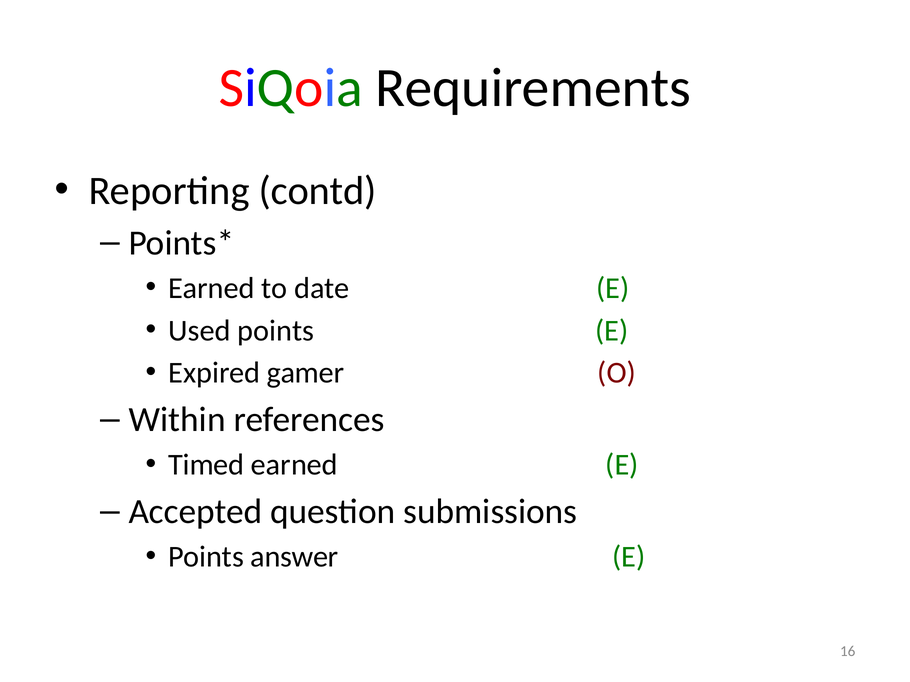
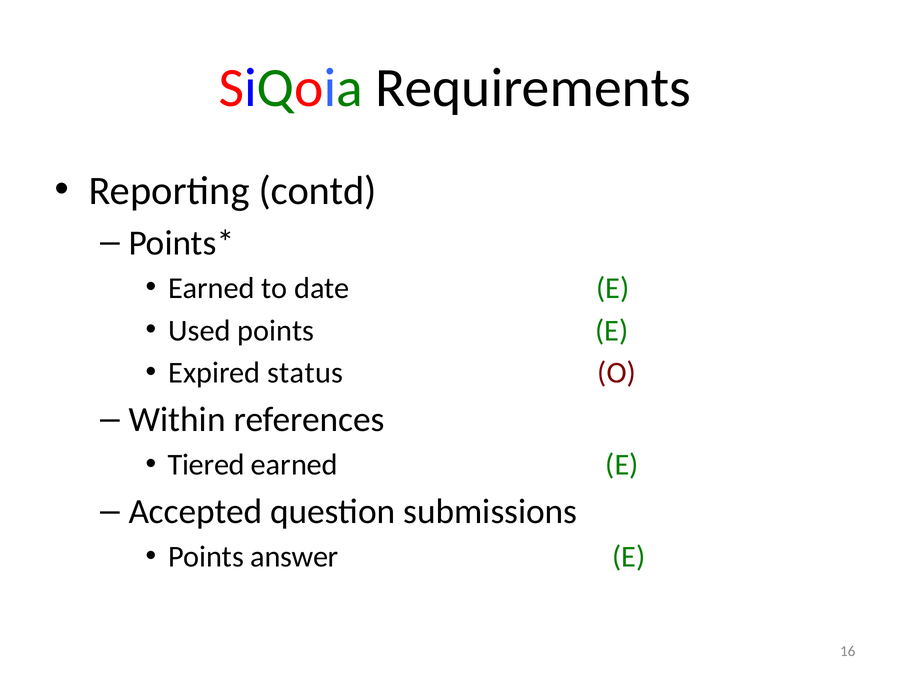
gamer: gamer -> status (305, 373)
Timed: Timed -> Tiered (206, 465)
